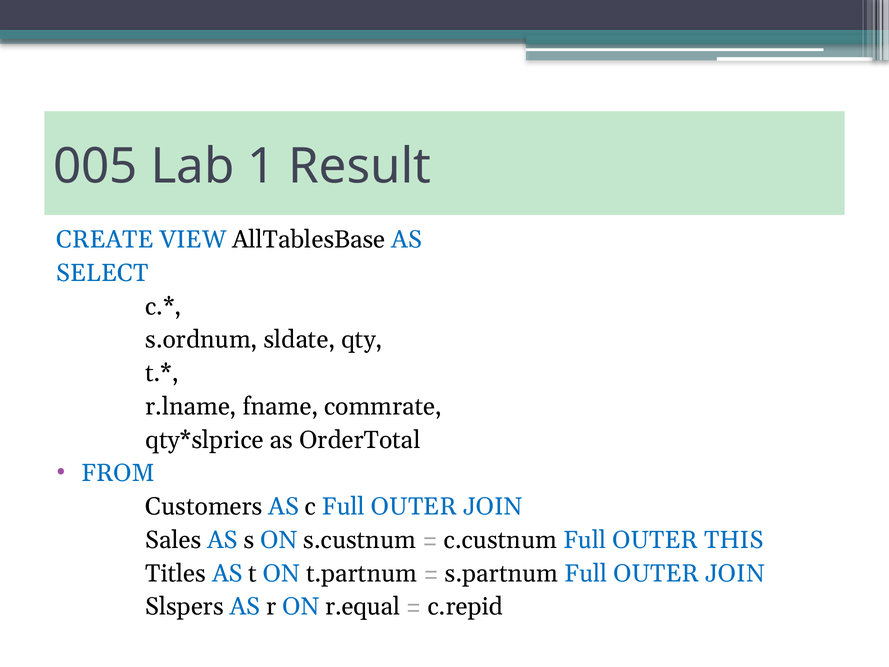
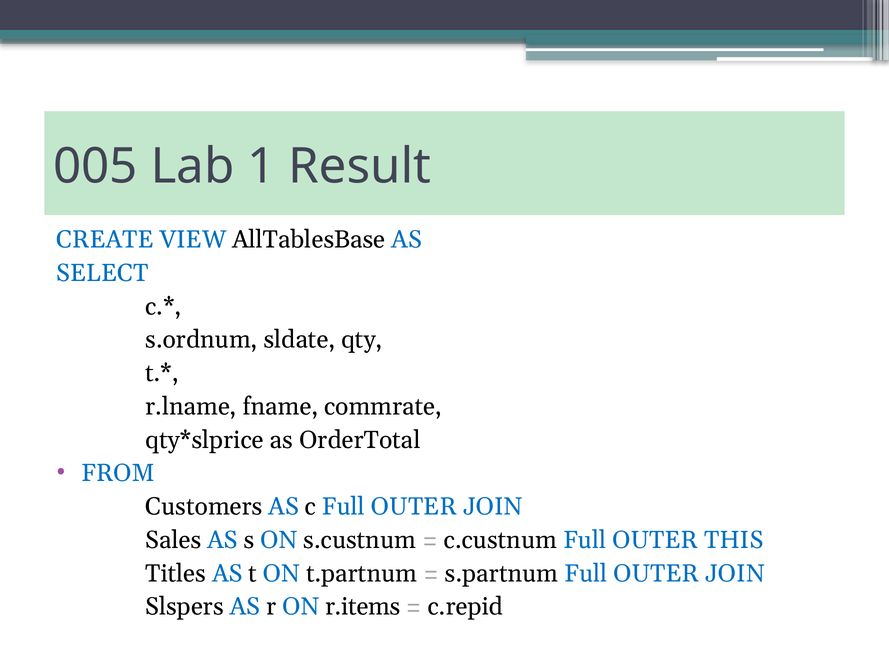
r.equal: r.equal -> r.items (363, 607)
